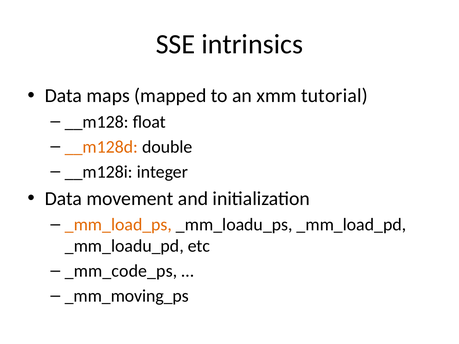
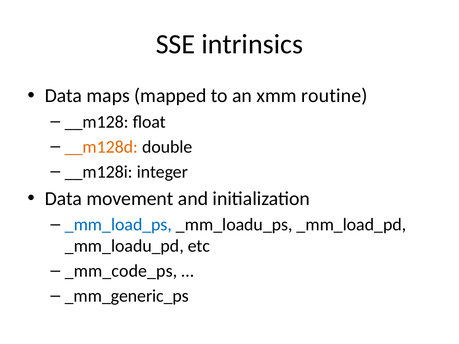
tutorial: tutorial -> routine (334, 96)
_mm_load_ps colour: orange -> blue (118, 225)
_mm_moving_ps: _mm_moving_ps -> _mm_generic_ps (127, 296)
